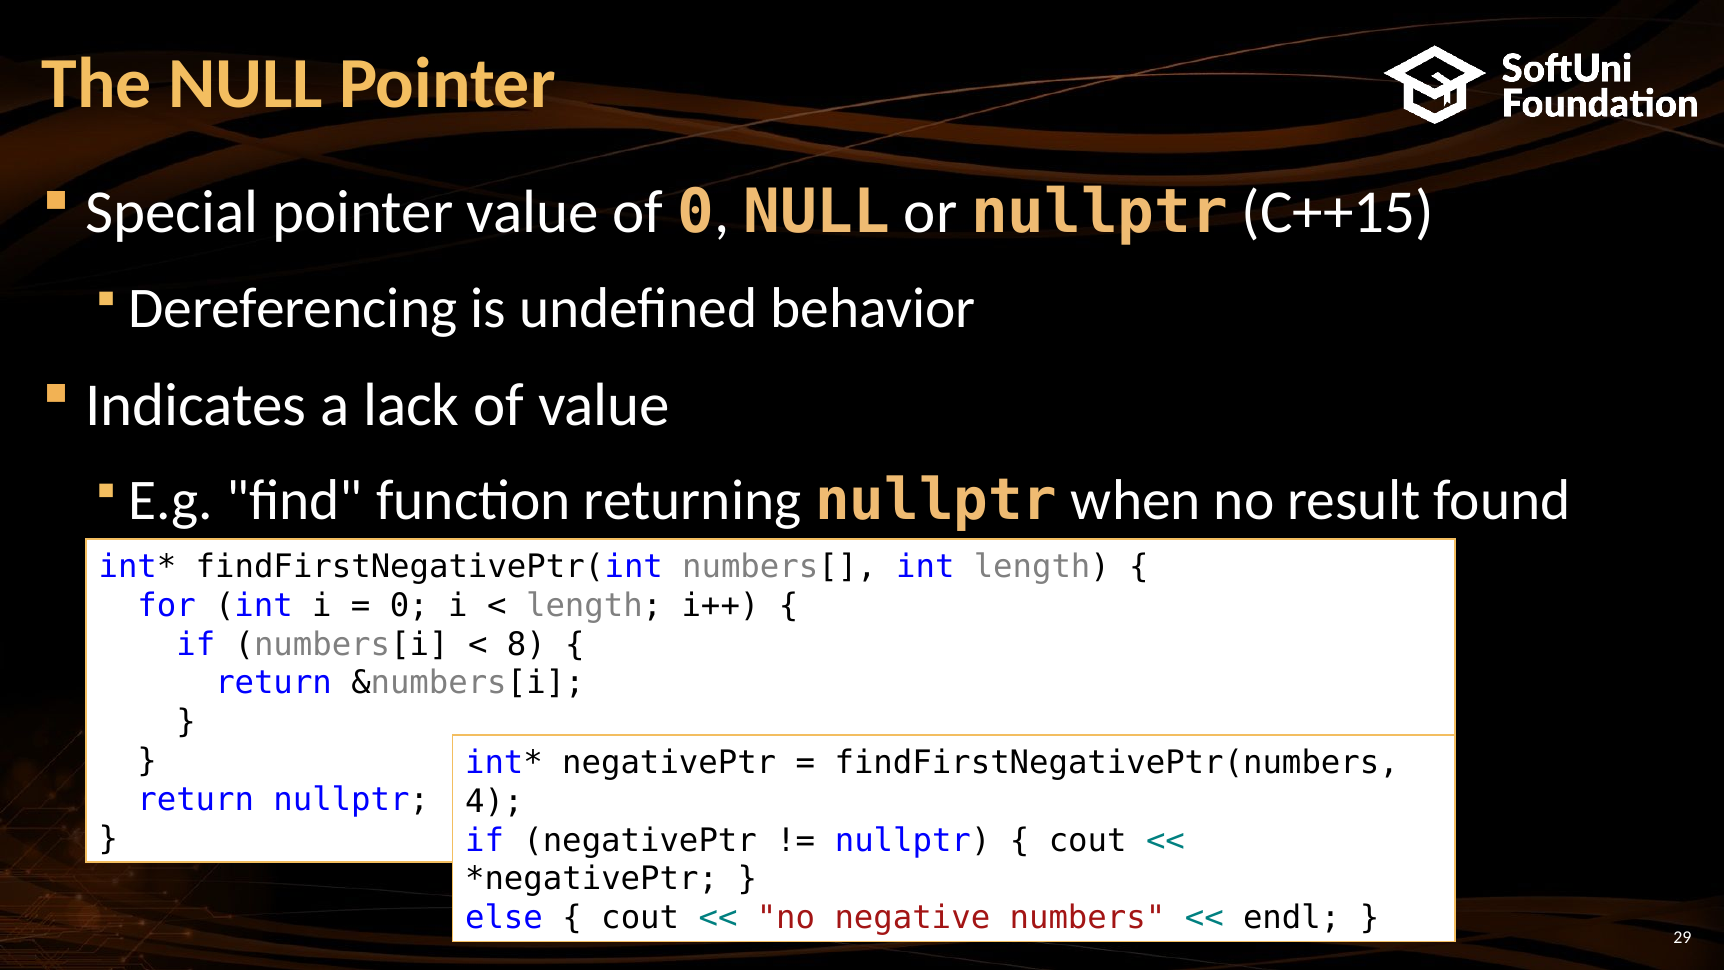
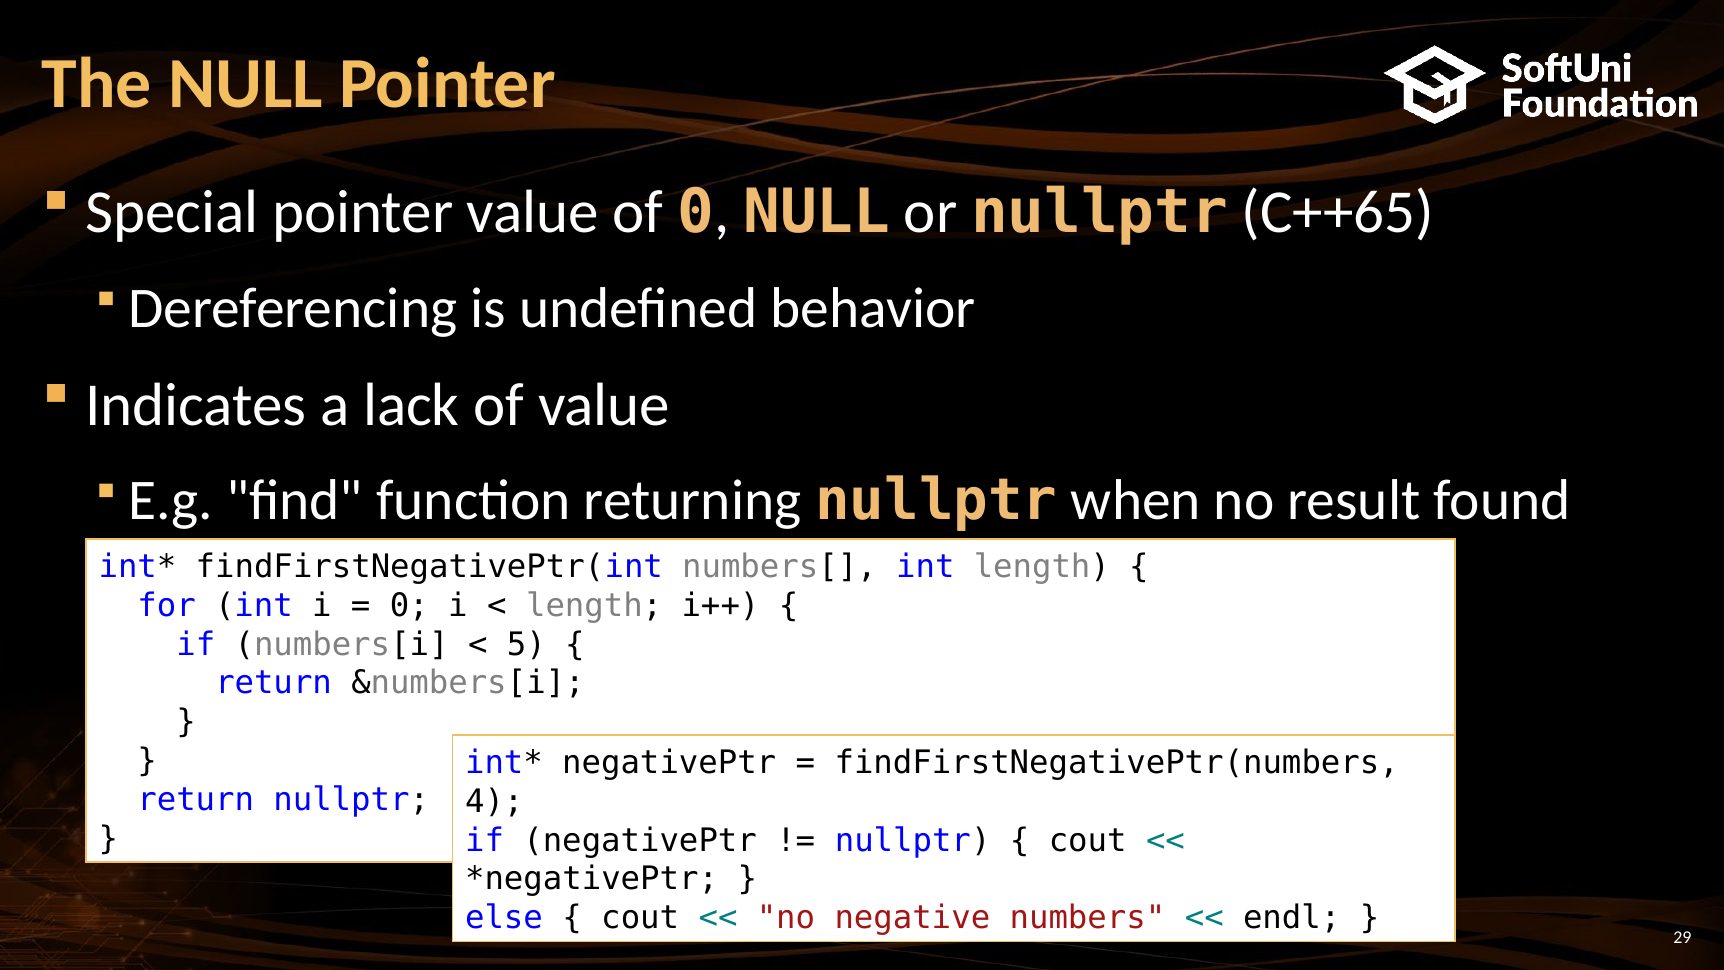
C++15: C++15 -> C++65 (1338, 212)
8: 8 -> 5 (526, 644)
